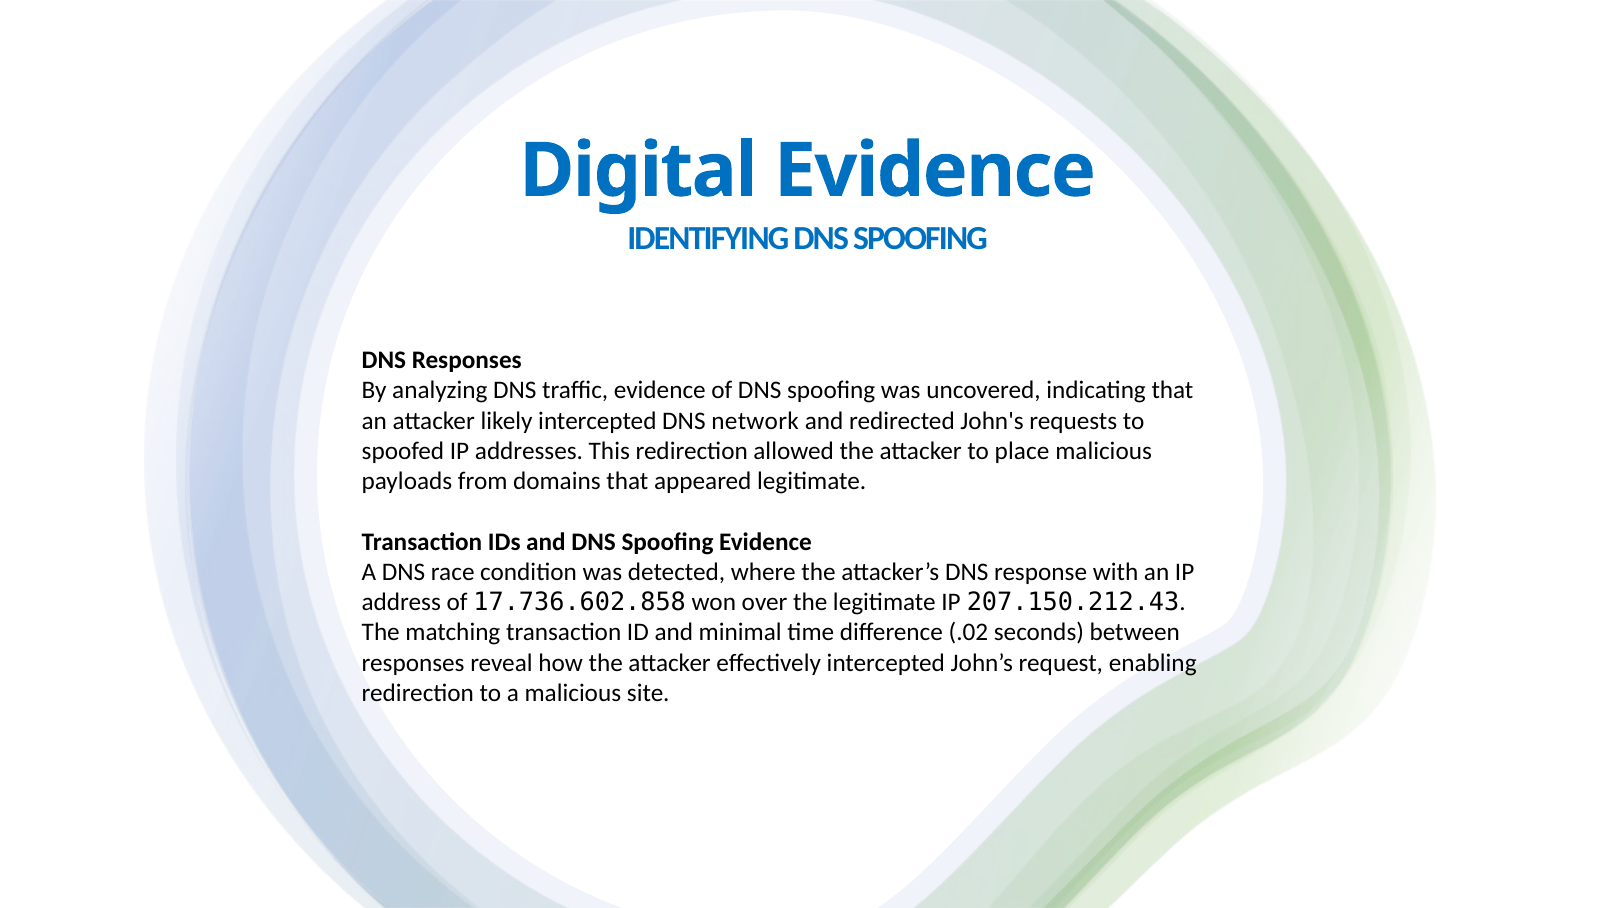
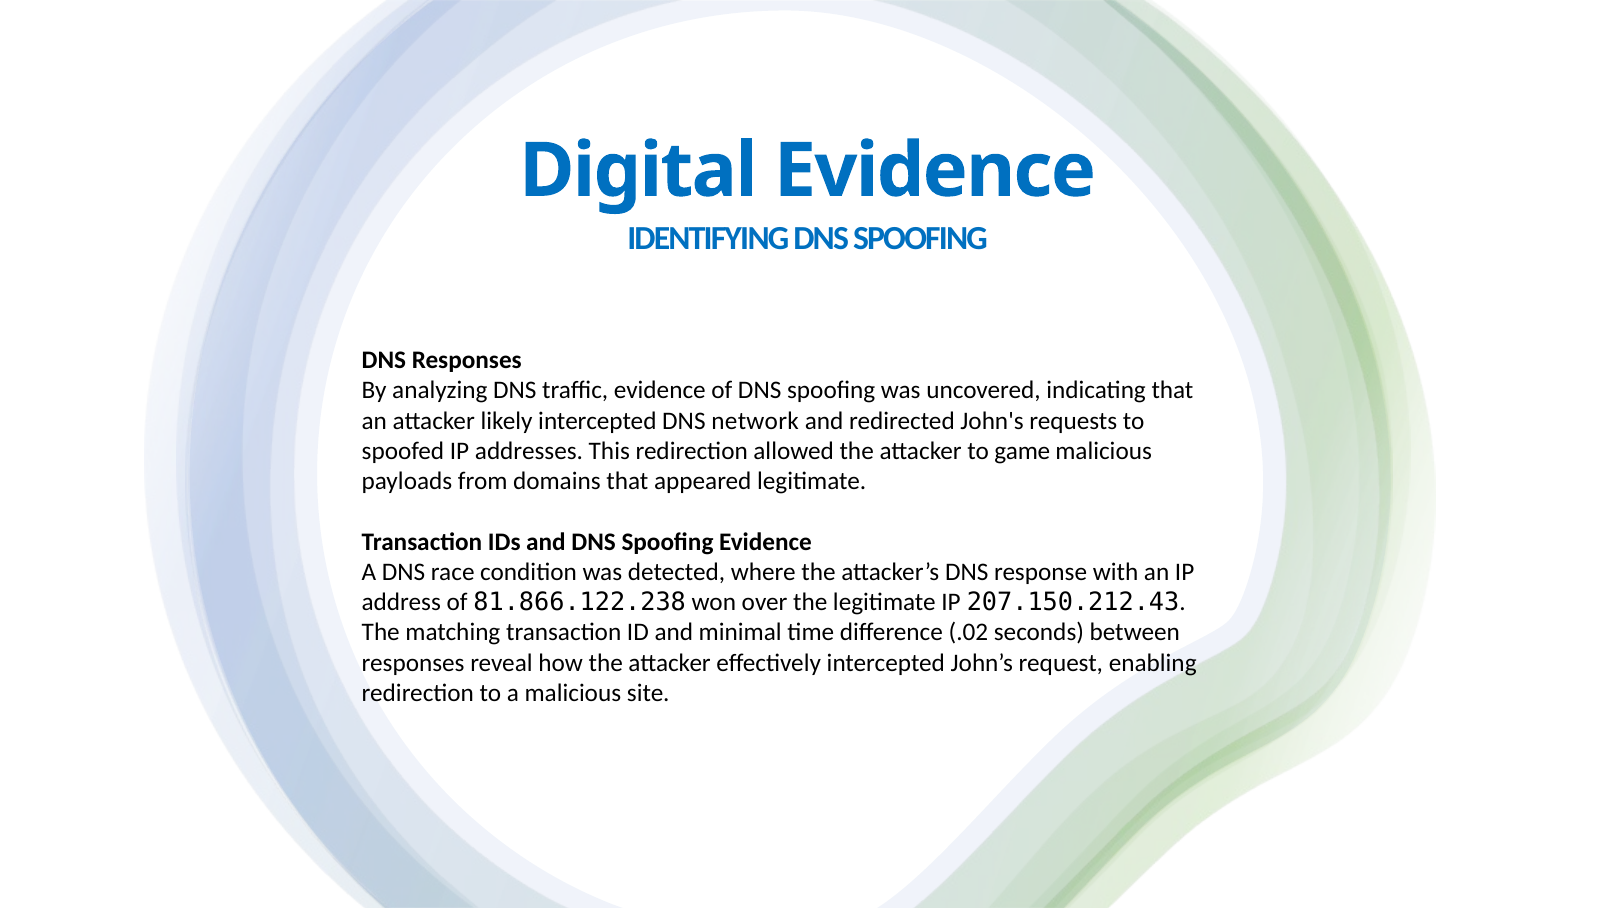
place: place -> game (1022, 451)
17.736.602.858: 17.736.602.858 -> 81.866.122.238 (580, 603)
